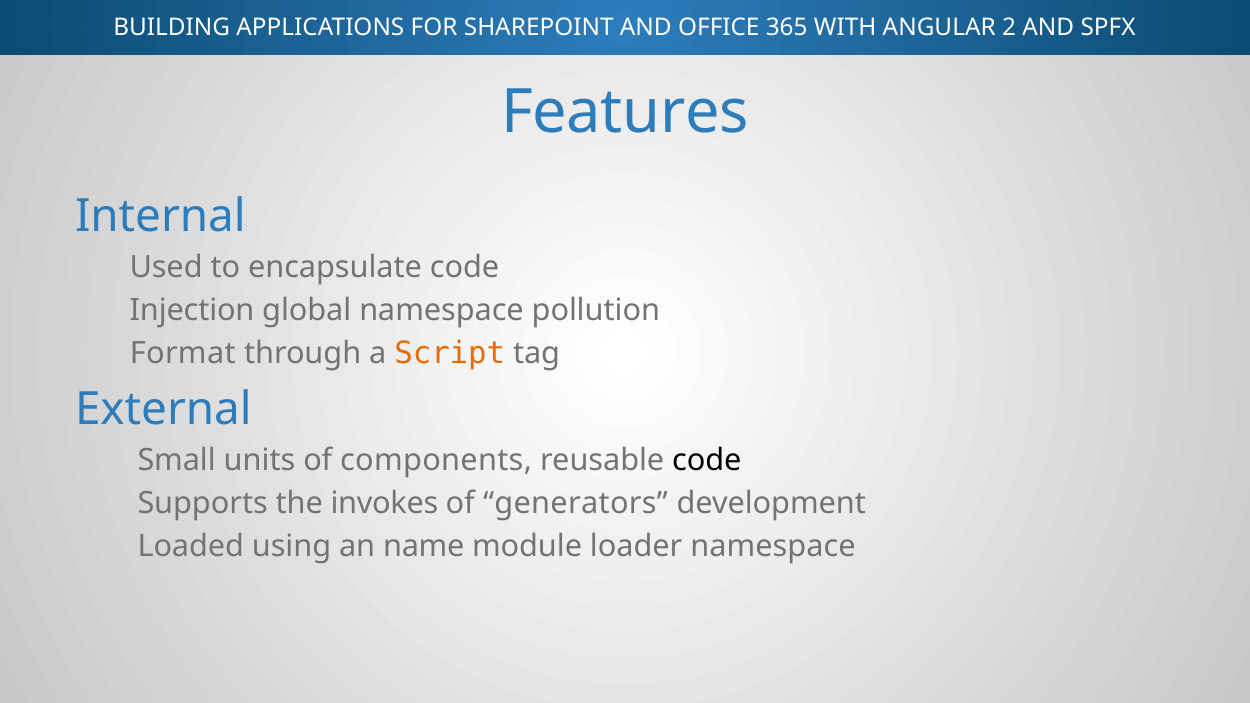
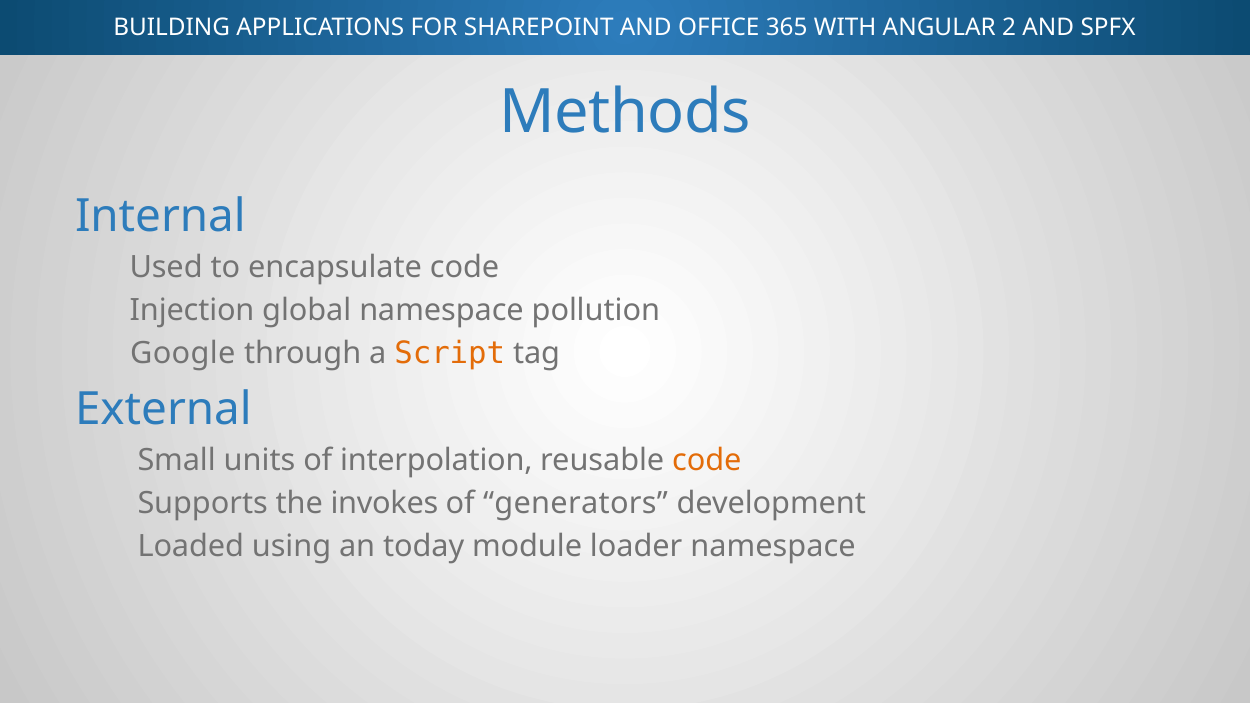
Features: Features -> Methods (625, 112)
Format: Format -> Google (183, 354)
components: components -> interpolation (436, 461)
code colour: black -> orange (707, 461)
name: name -> today (424, 547)
